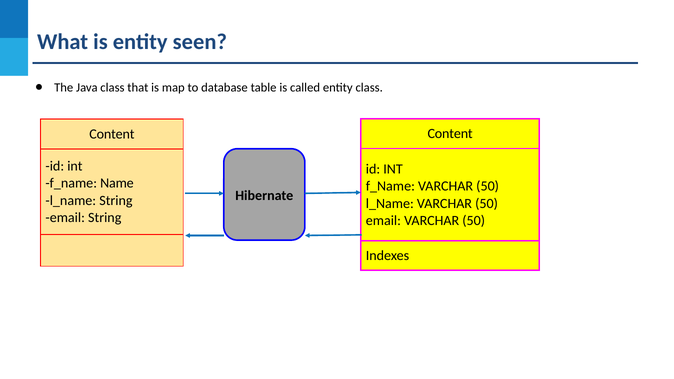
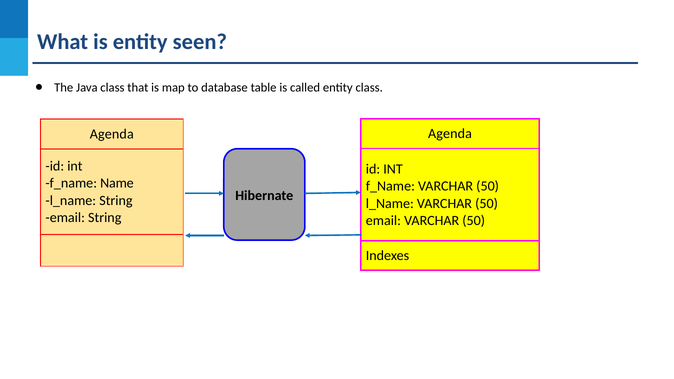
Content: Content -> Agenda (450, 134)
Content: Content -> Agenda (112, 134)
